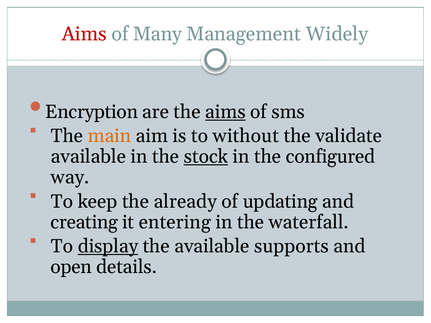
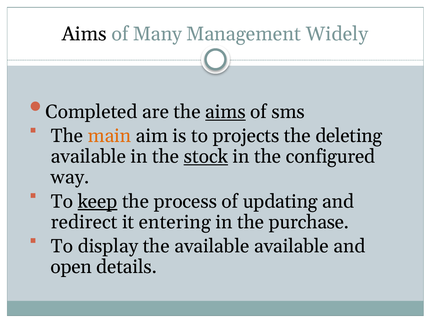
Aims colour: red -> black (84, 34)
Encryption: Encryption -> Completed (92, 112)
without: without -> projects (246, 136)
validate: validate -> deleting (349, 136)
keep underline: none -> present (98, 202)
already: already -> process (185, 202)
creating: creating -> redirect (84, 222)
waterfall: waterfall -> purchase (309, 222)
display underline: present -> none (108, 246)
available supports: supports -> available (291, 246)
